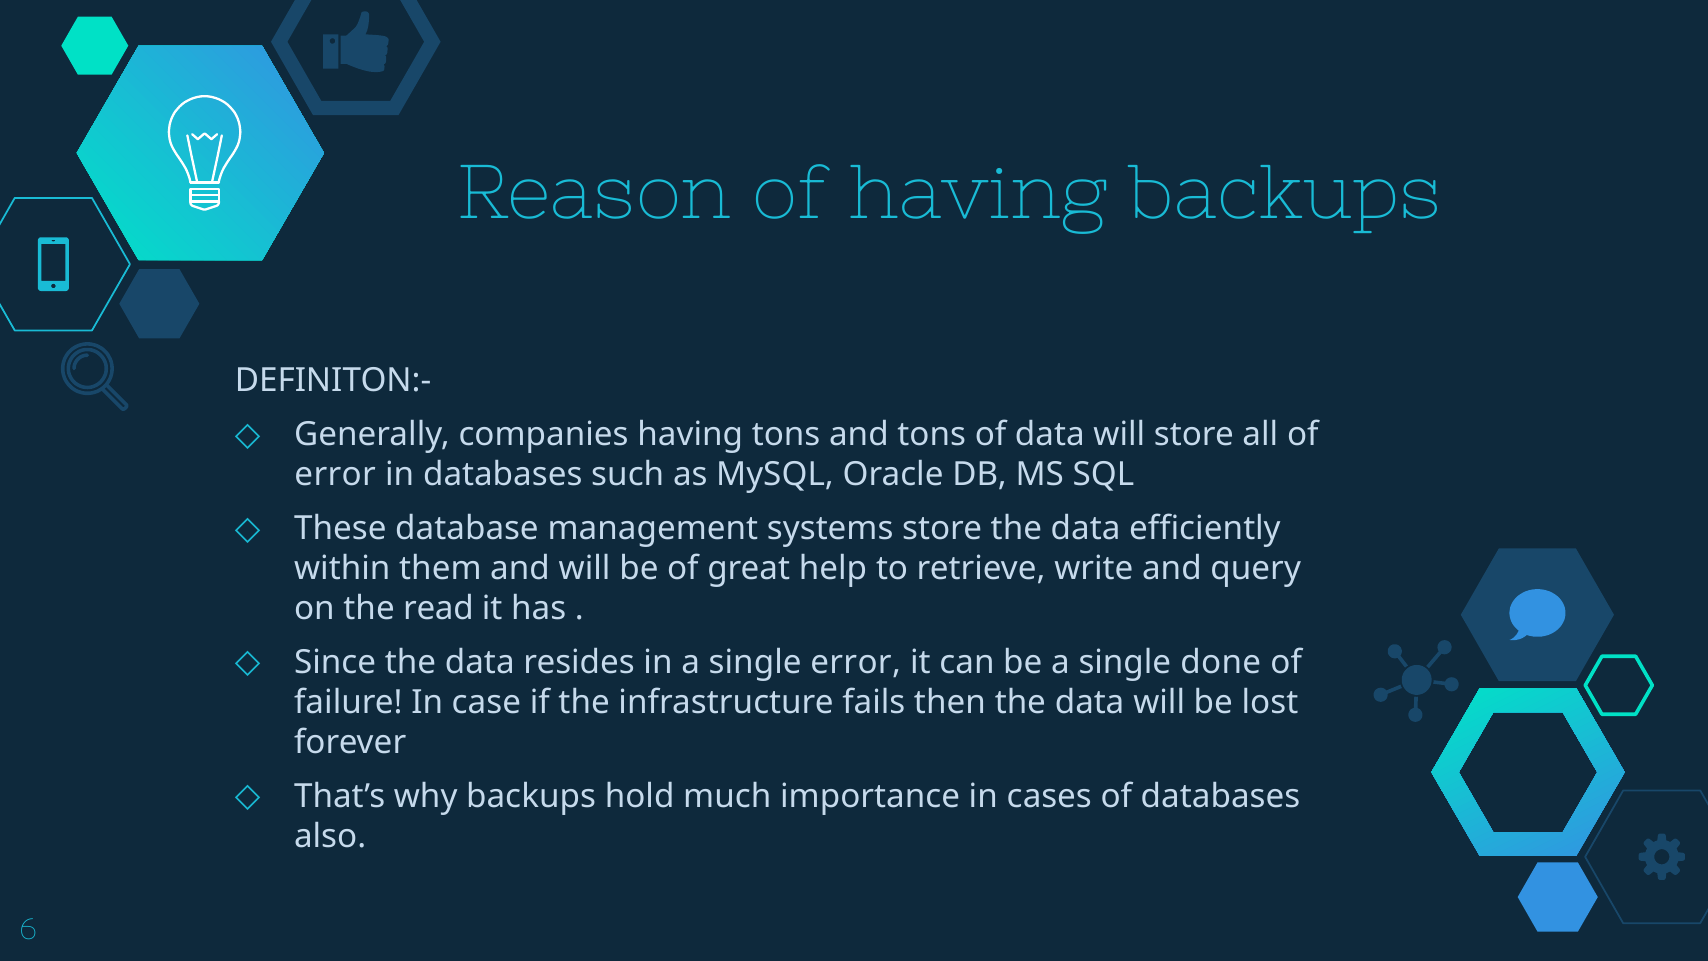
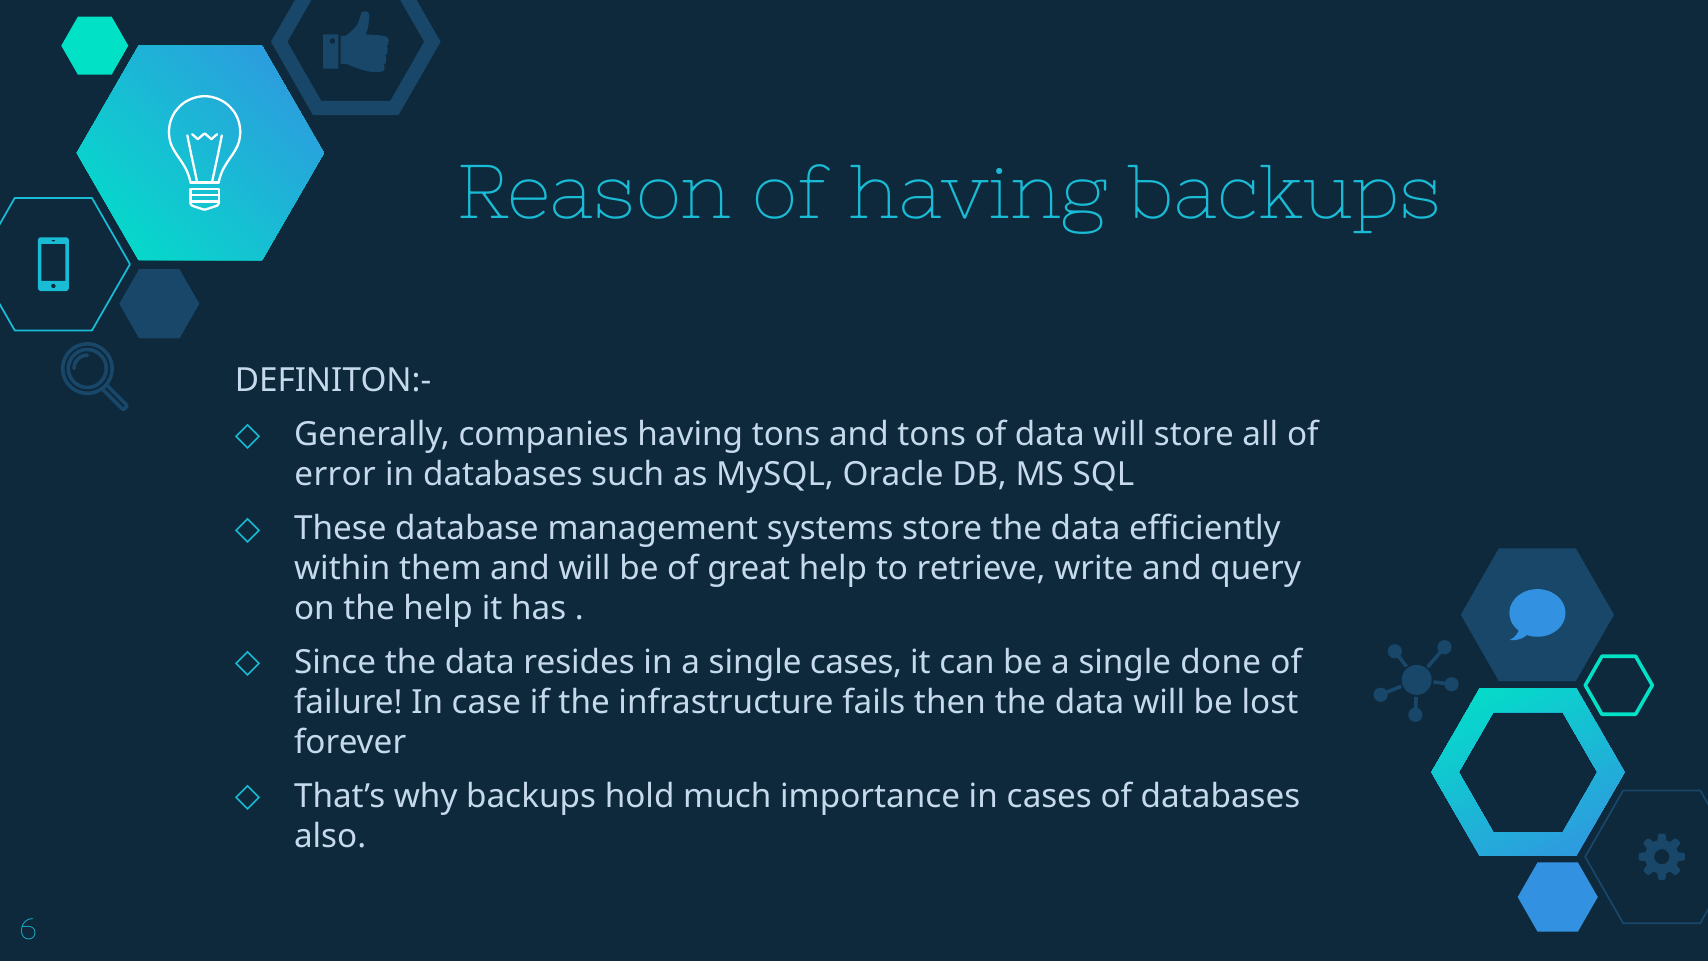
the read: read -> help (438, 608)
single error: error -> cases (856, 662)
